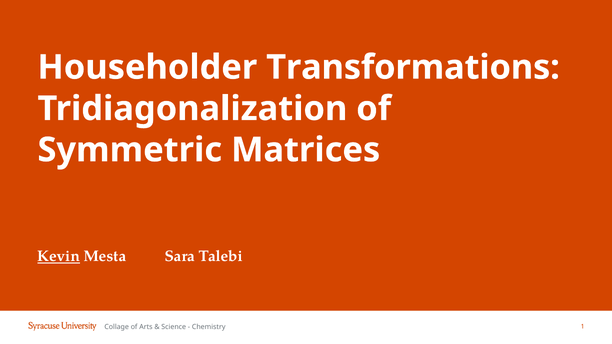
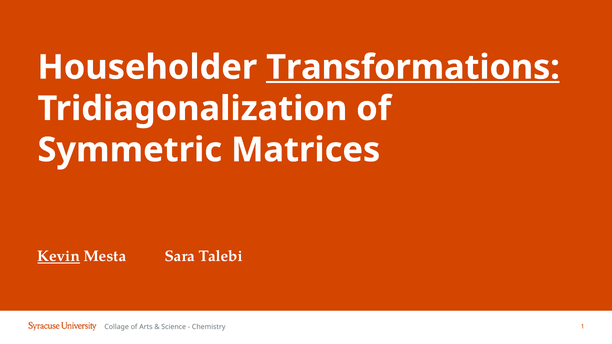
Transformations underline: none -> present (413, 67)
